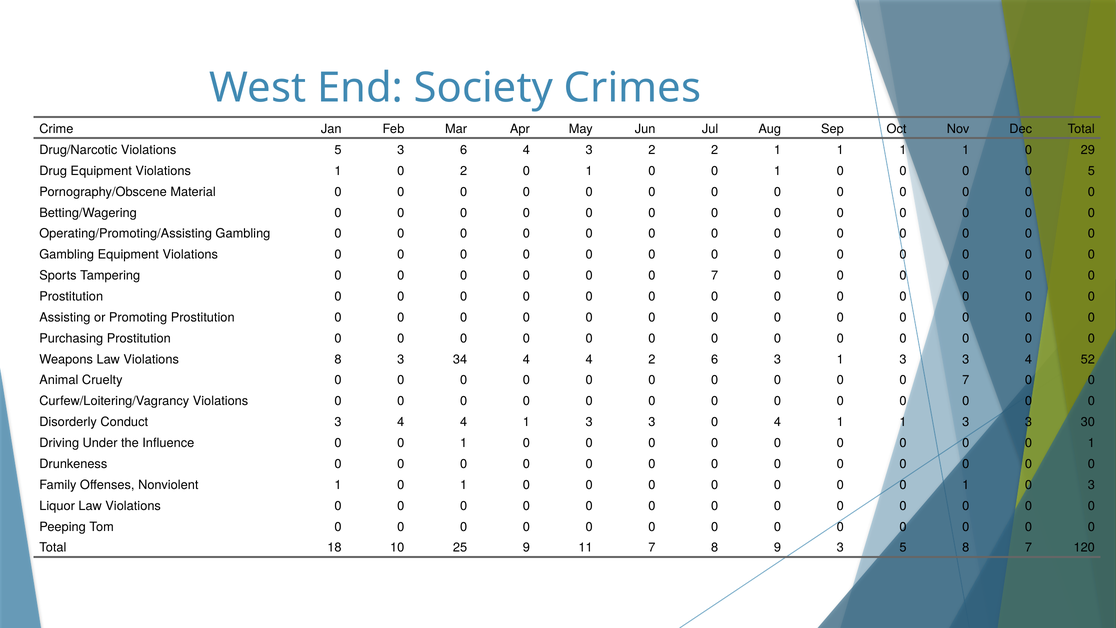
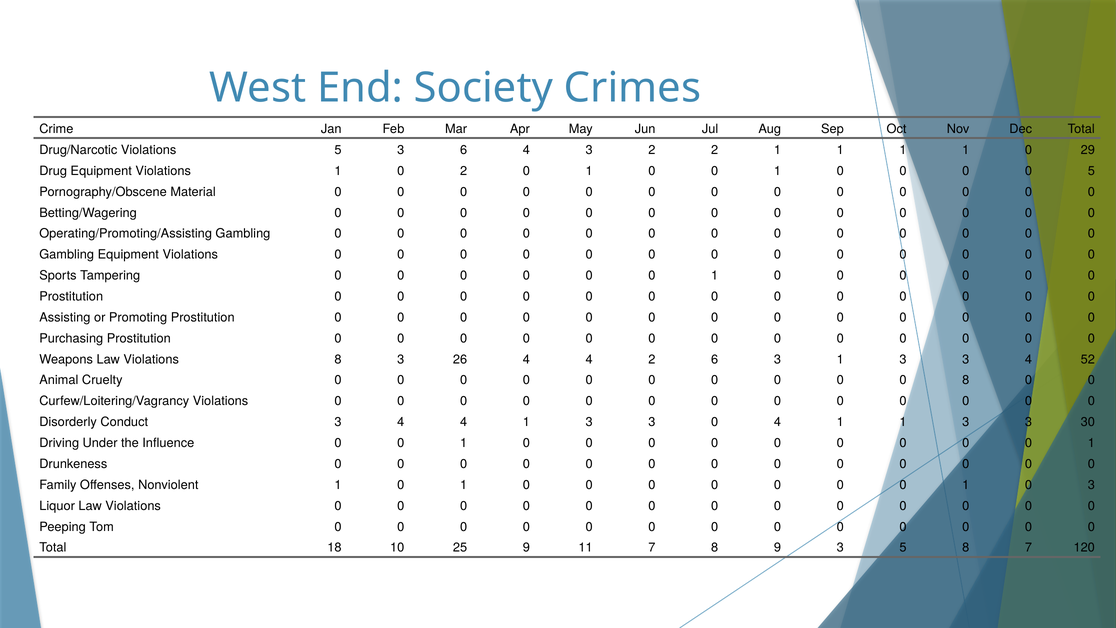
7: 7 -> 1 (715, 275)
34: 34 -> 26 (460, 359)
7: 7 -> 8 (966, 380)
